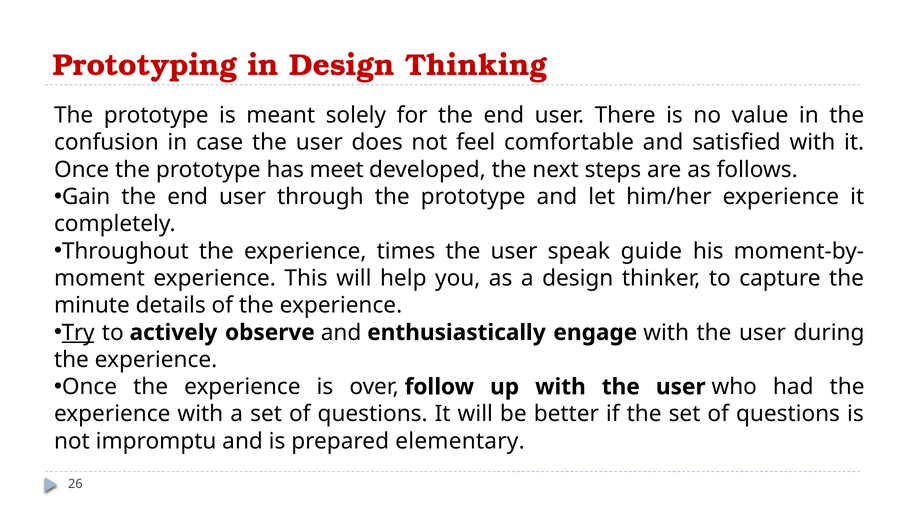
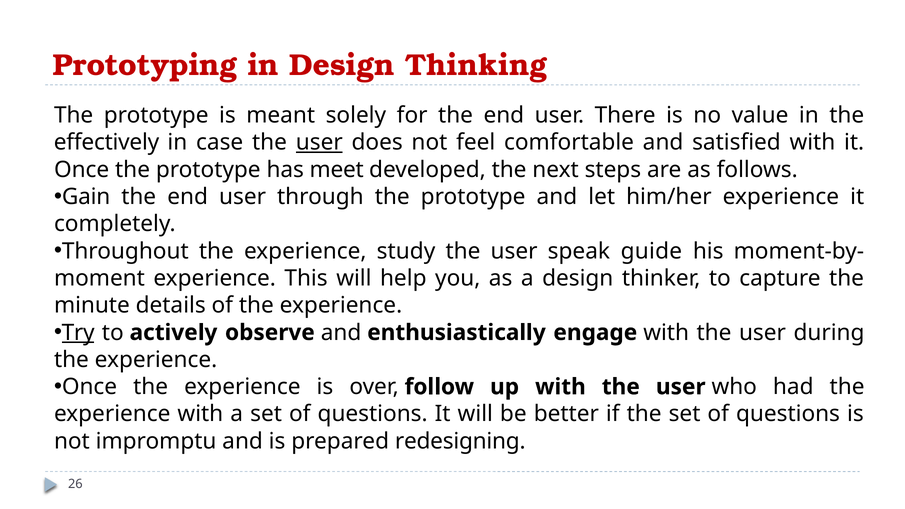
confusion: confusion -> effectively (106, 143)
user underline: none -> present (319, 143)
times: times -> study (406, 251)
elementary: elementary -> redesigning (460, 441)
